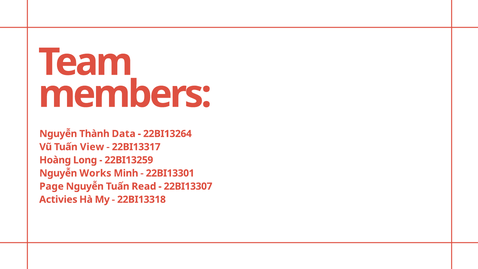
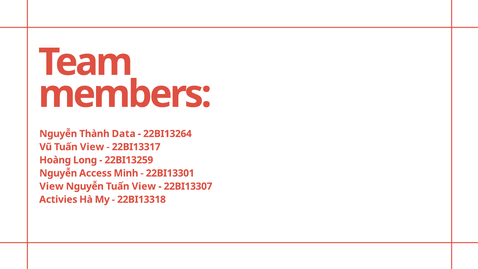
Works: Works -> Access (95, 173)
Page: Page -> View (51, 186)
Nguyễn Tuấn Read: Read -> View (144, 186)
